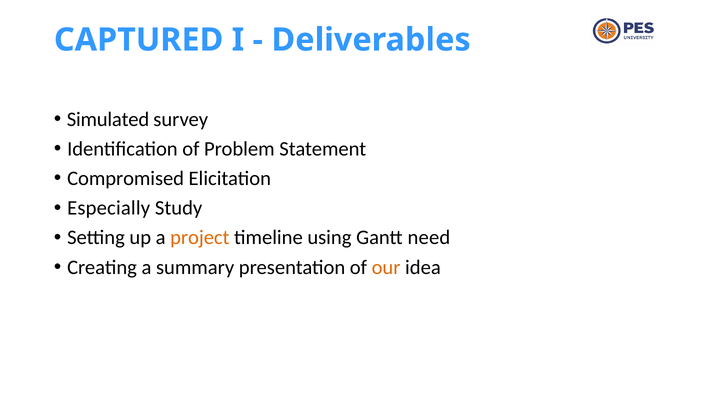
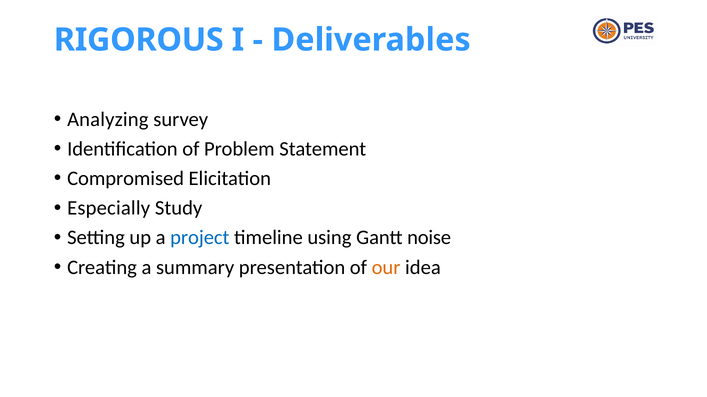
CAPTURED: CAPTURED -> RIGOROUS (139, 40)
Simulated: Simulated -> Analyzing (108, 120)
project colour: orange -> blue (200, 238)
need: need -> noise (429, 238)
